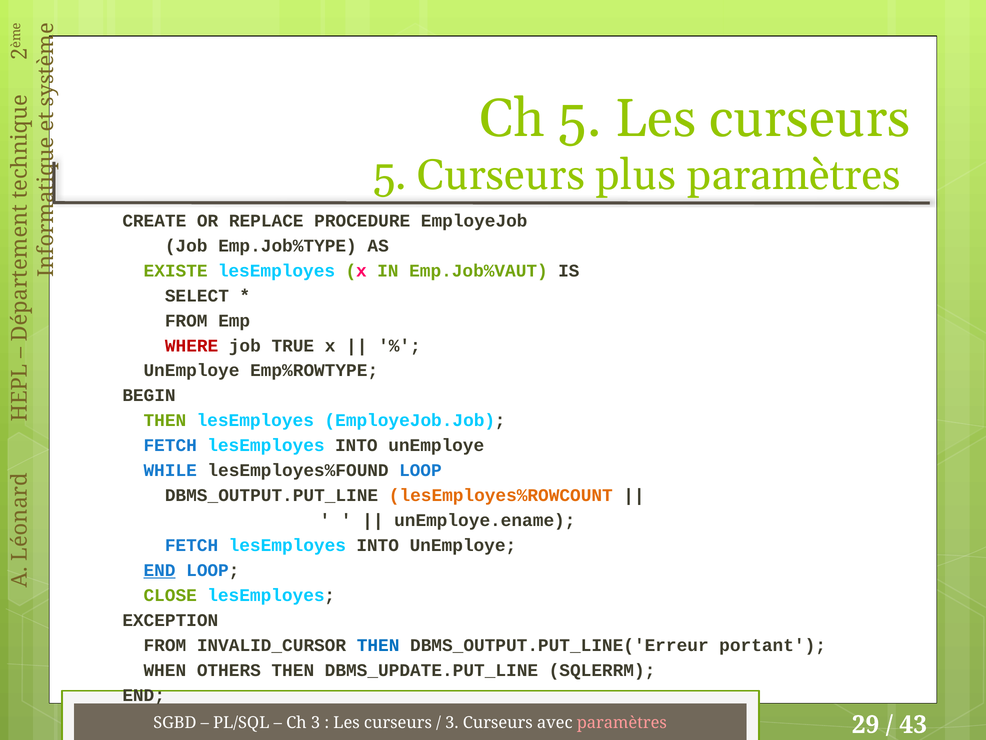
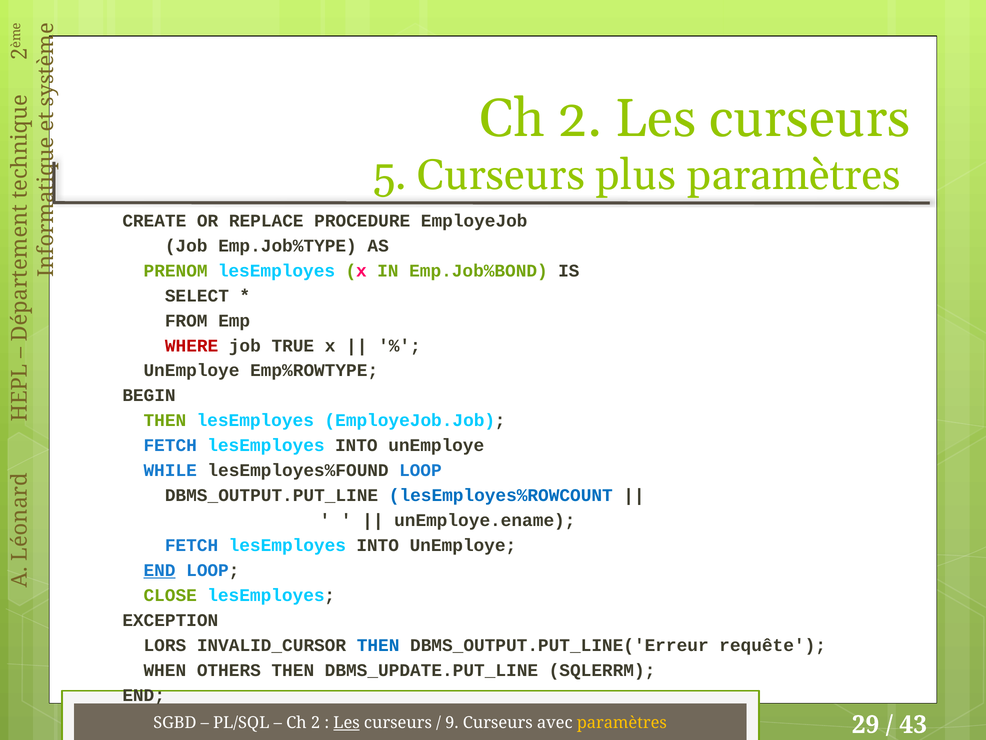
5: 5 -> 2 (580, 118)
EXISTE: EXISTE -> PRENOM (176, 271)
Emp.Job%VAUT: Emp.Job%VAUT -> Emp.Job%BOND (478, 271)
lesEmployes%ROWCOUNT colour: orange -> blue (501, 495)
FROM: FROM -> LORS (165, 645)
portant: portant -> requête (773, 645)
3: 3 -> 2 (316, 722)
Les underline: none -> present (346, 722)
3: 3 -> 9 (452, 722)
paramètres colour: pink -> yellow (622, 722)
